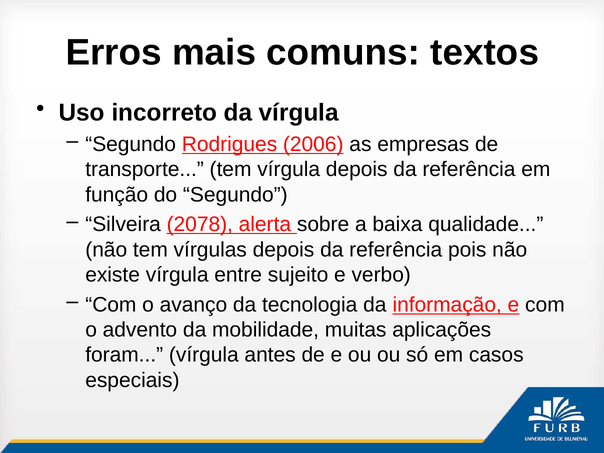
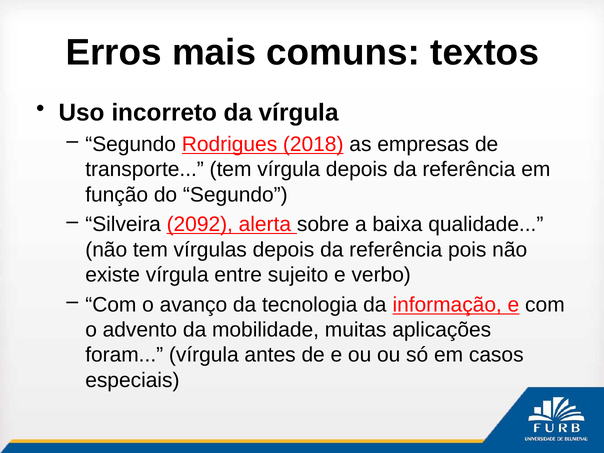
2006: 2006 -> 2018 (313, 144)
2078: 2078 -> 2092 (200, 224)
